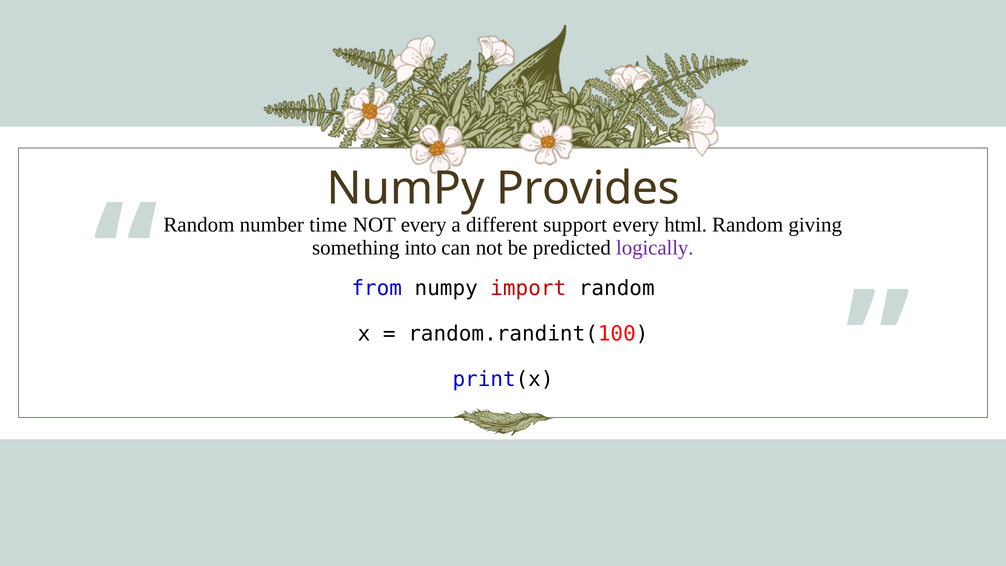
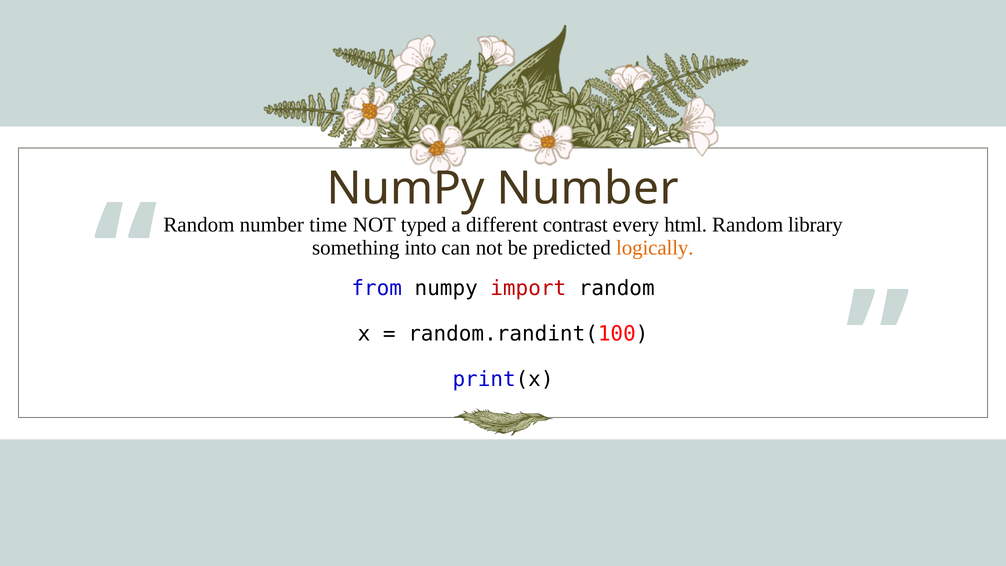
NumPy Provides: Provides -> Number (588, 189)
NOT every: every -> typed (424, 225)
support: support -> contrast (575, 225)
giving: giving -> library (815, 225)
logically colour: purple -> orange (655, 248)
